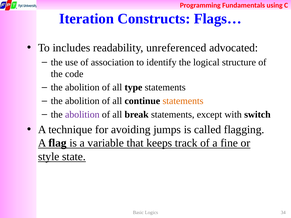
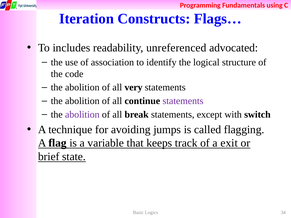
type: type -> very (134, 88)
statements colour: orange -> purple (183, 101)
fine: fine -> exit (229, 143)
style: style -> brief (49, 157)
